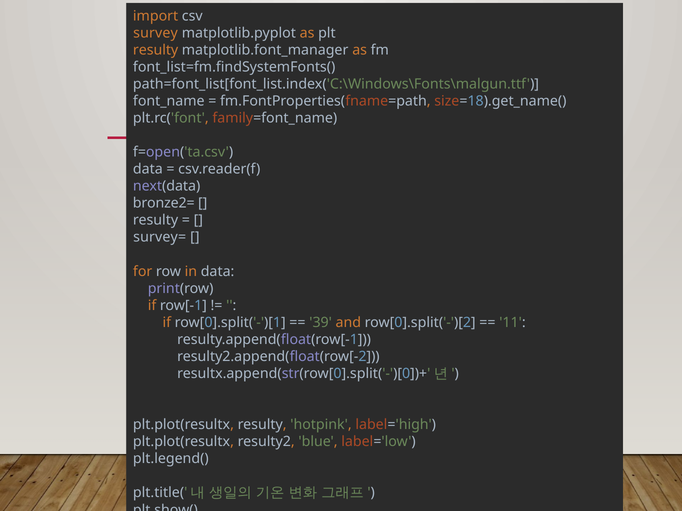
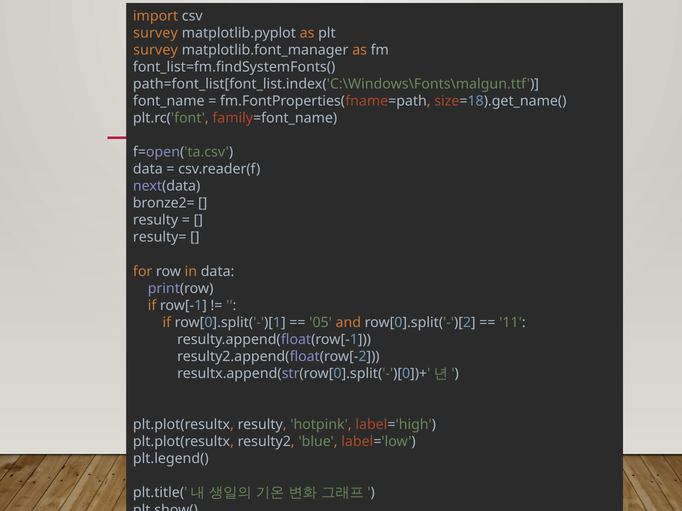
resulty: resulty -> survey (156, 50)
survey=: survey= -> resulty= (160, 238)
39: 39 -> 05 (321, 323)
